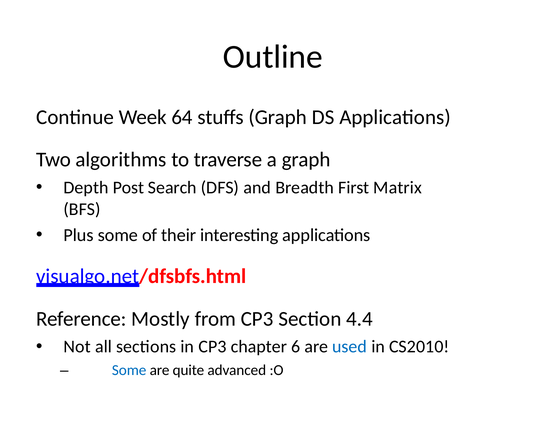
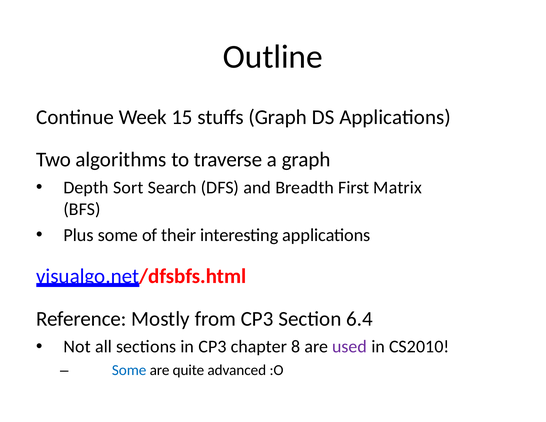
64: 64 -> 15 (182, 117)
Post: Post -> Sort (128, 188)
4.4: 4.4 -> 6.4 (360, 319)
6: 6 -> 8 (296, 347)
used colour: blue -> purple (350, 347)
